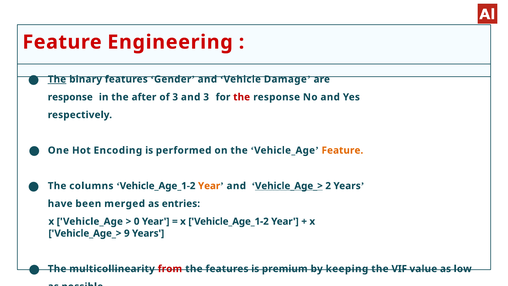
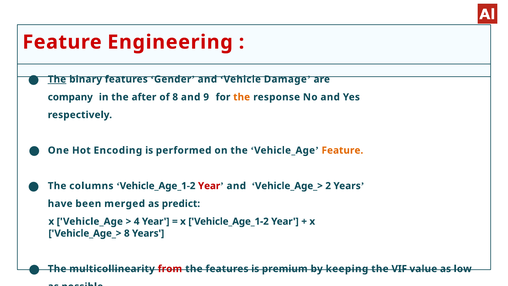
response: response -> company (70, 97)
of 3: 3 -> 8 (175, 97)
and 3: 3 -> 9 (206, 97)
the colour: red -> orange (242, 97)
Year colour: orange -> red (209, 186)
Vehicle_Age_> underline: present -> none (289, 186)
entries: entries -> predict (181, 204)
0: 0 -> 4 (137, 221)
Vehicle_Age_> 9: 9 -> 8 (127, 233)
